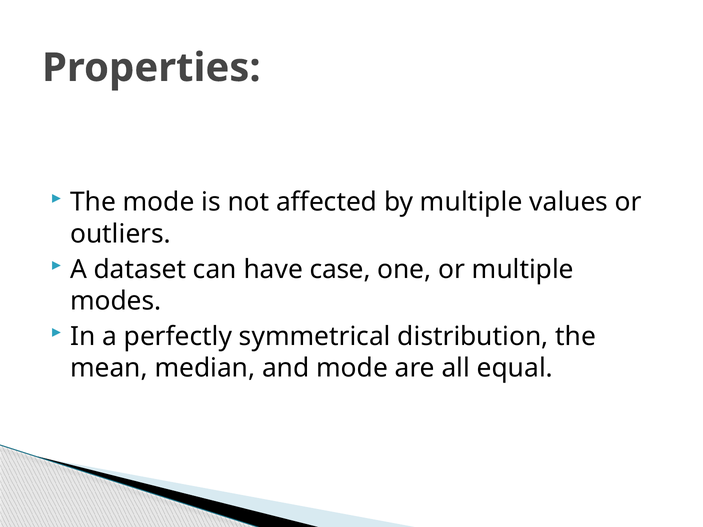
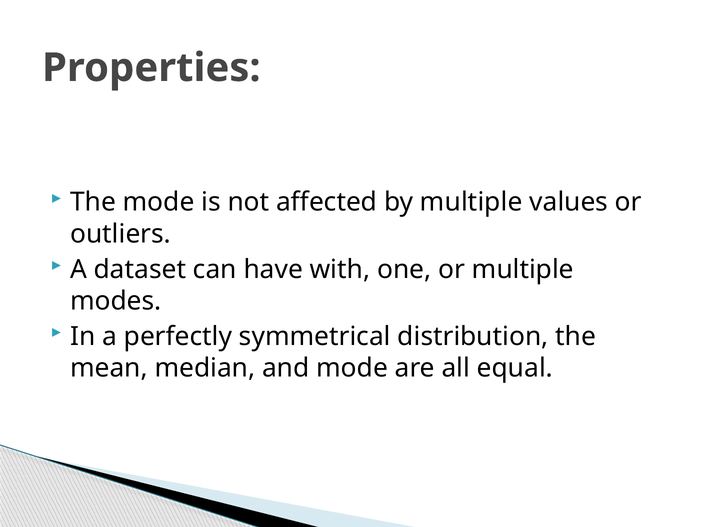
case: case -> with (340, 269)
